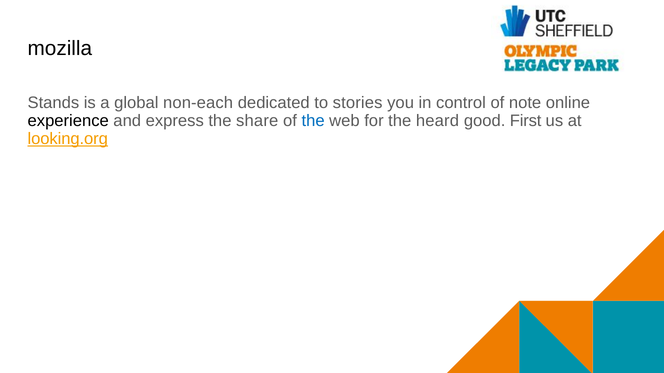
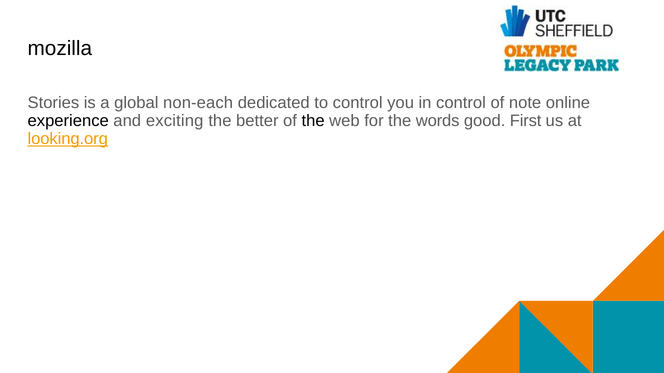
Stands: Stands -> Stories (53, 103)
to stories: stories -> control (358, 103)
express: express -> exciting (175, 121)
share: share -> better (257, 121)
the colour: blue -> black (313, 121)
heard: heard -> words (438, 121)
